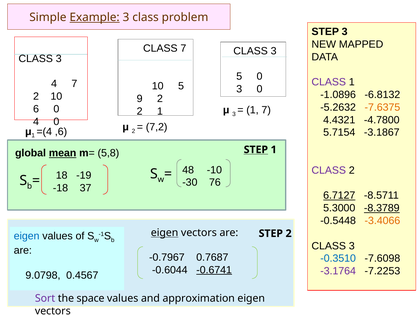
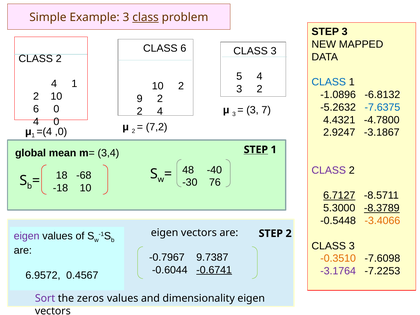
Example underline: present -> none (95, 17)
class underline: none -> present (146, 17)
CLASS 7: 7 -> 6 (183, 48)
3: 3 -> 2 (59, 59)
5 0: 0 -> 4 (260, 76)
CLASS colour: purple -> blue (329, 82)
4 7: 7 -> 1 (74, 84)
10 5: 5 -> 2 (181, 86)
3 0: 0 -> 2 (260, 89)
-7.6375 colour: orange -> blue (382, 107)
1: 1 -> 3 (252, 110)
1: 1 -> 4 (160, 111)
,6: ,6 -> ,0 (61, 132)
5.7154: 5.7154 -> 2.9247 (339, 132)
mean underline: present -> none (63, 153)
5,8: 5,8 -> 3,4 (108, 153)
-10: -10 -> -40 (214, 170)
-19: -19 -> -68 (84, 175)
-18 37: 37 -> 10 (86, 188)
eigen underline: present -> none (165, 233)
eigen colour: blue -> purple (27, 236)
0.7687: 0.7687 -> 9.7387 (212, 257)
-0.3510 colour: blue -> orange (338, 258)
9.0798: 9.0798 -> 6.9572 (43, 276)
space: space -> zeros (90, 298)
approximation: approximation -> dimensionality (199, 298)
